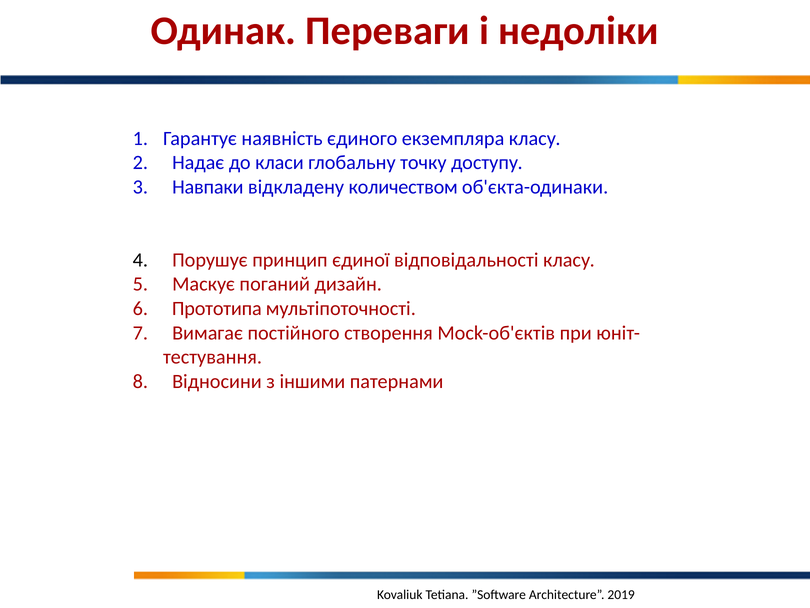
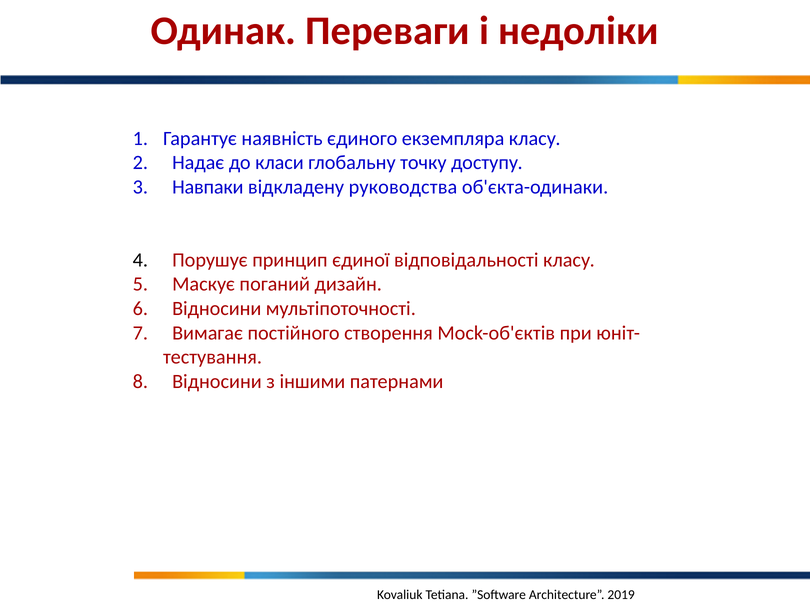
количеством: количеством -> руководства (403, 187)
Прототипа: Прототипа -> Відносини (217, 308)
